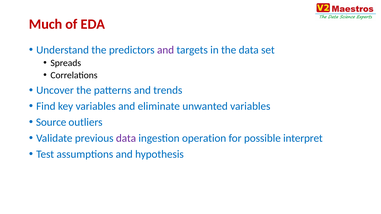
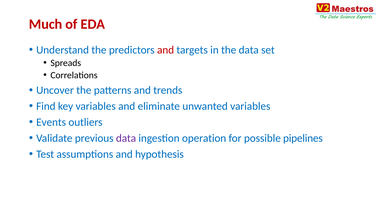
and colour: purple -> red (166, 50)
Source: Source -> Events (51, 122)
interpret: interpret -> pipelines (303, 138)
